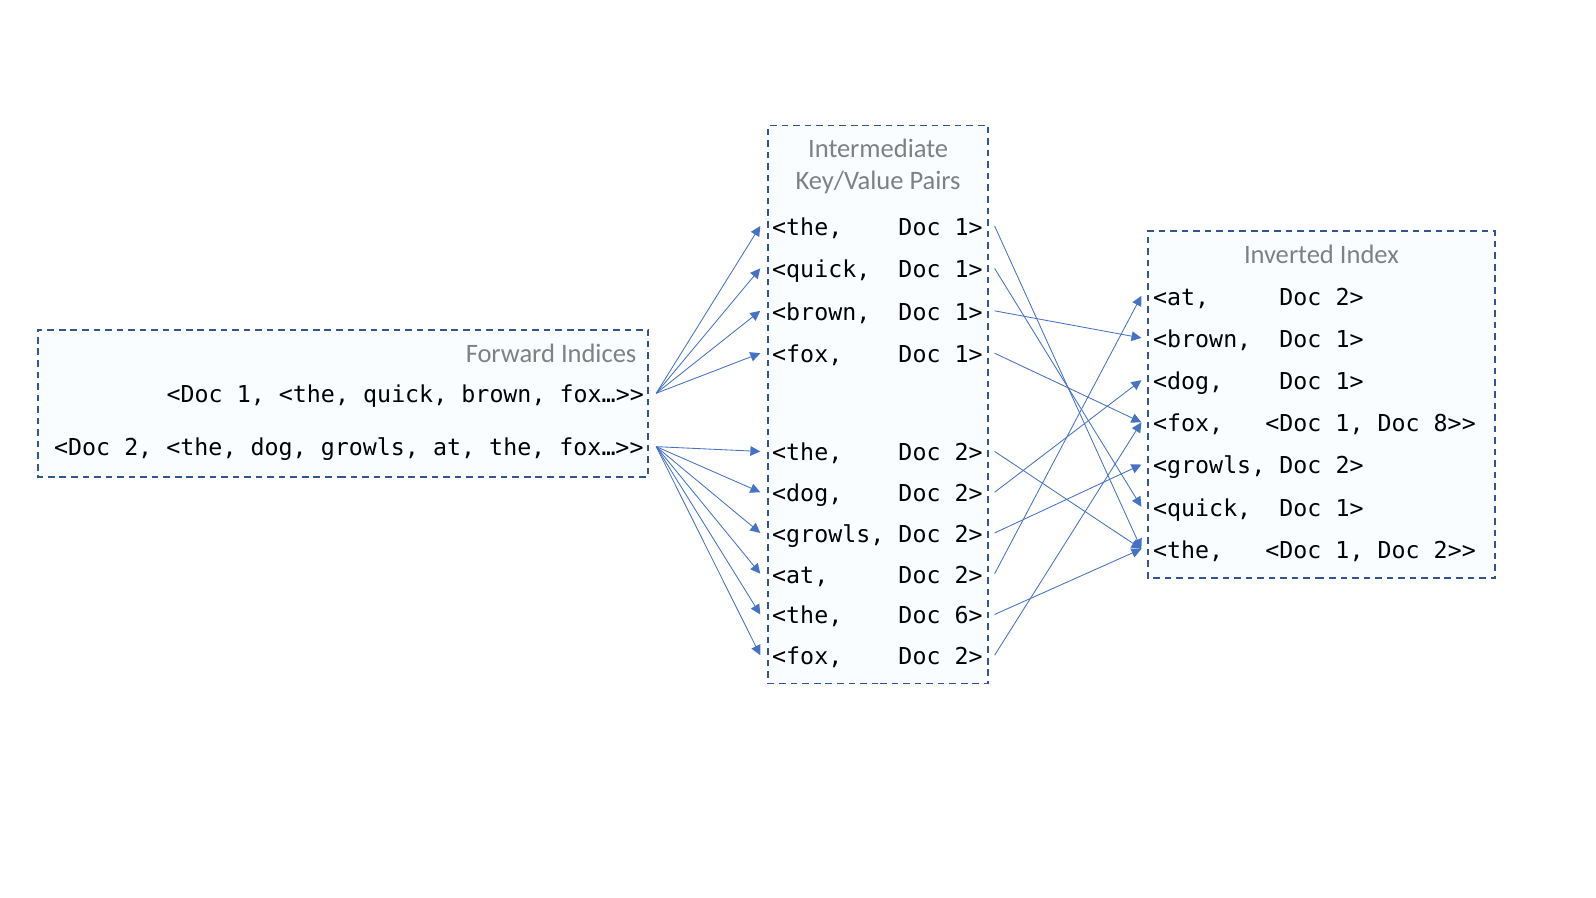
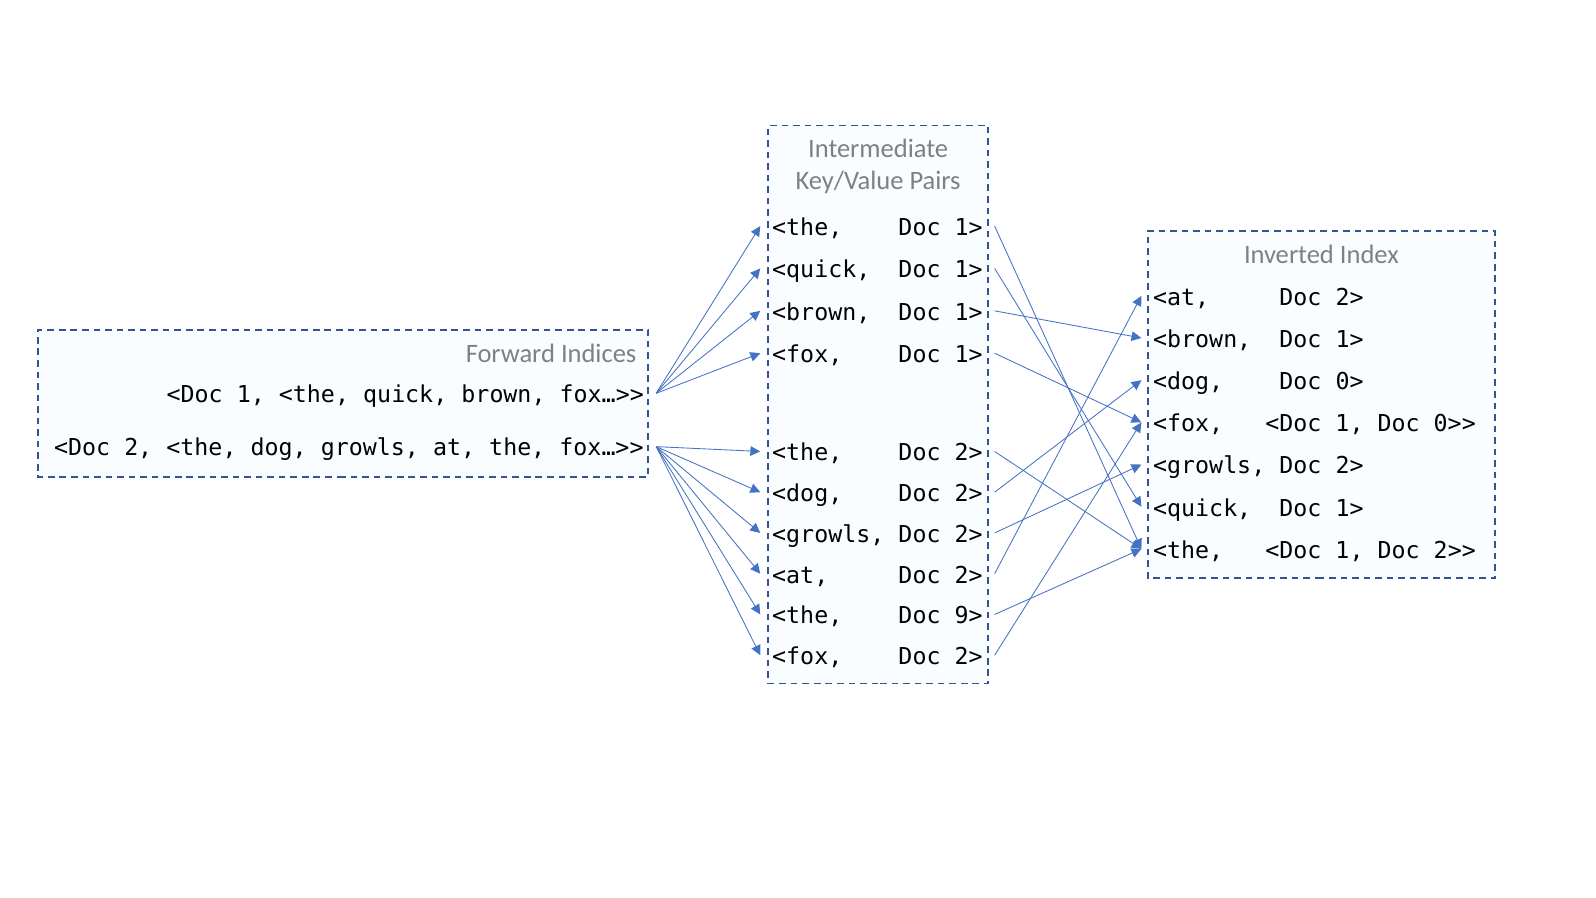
<dog Doc 1>: 1> -> 0> (1350, 382)
8>>: 8>> -> 0>> (1455, 424)
6>: 6> -> 9> (969, 616)
